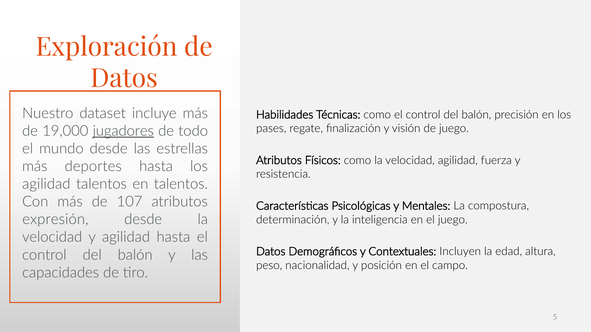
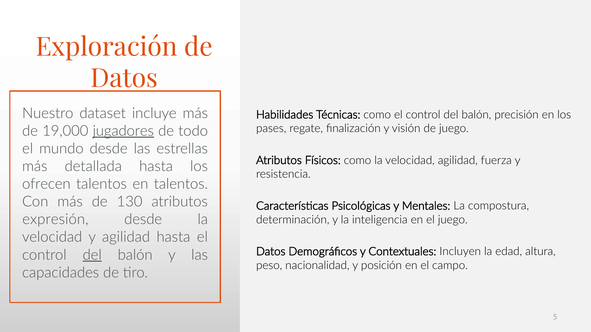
deportes: deportes -> detallada (93, 167)
agilidad: agilidad -> ofrecen (46, 184)
107: 107 -> 130 (130, 202)
del underline: none -> present (92, 255)
